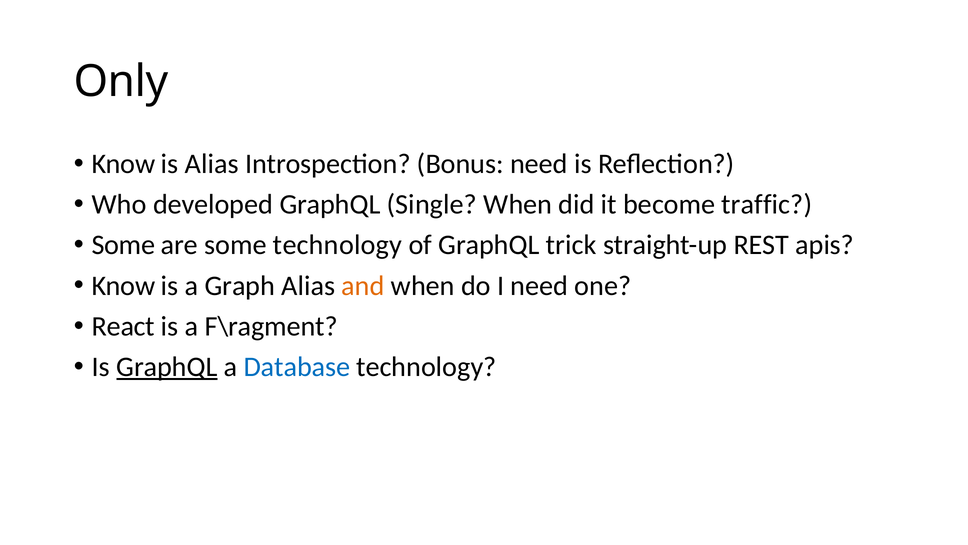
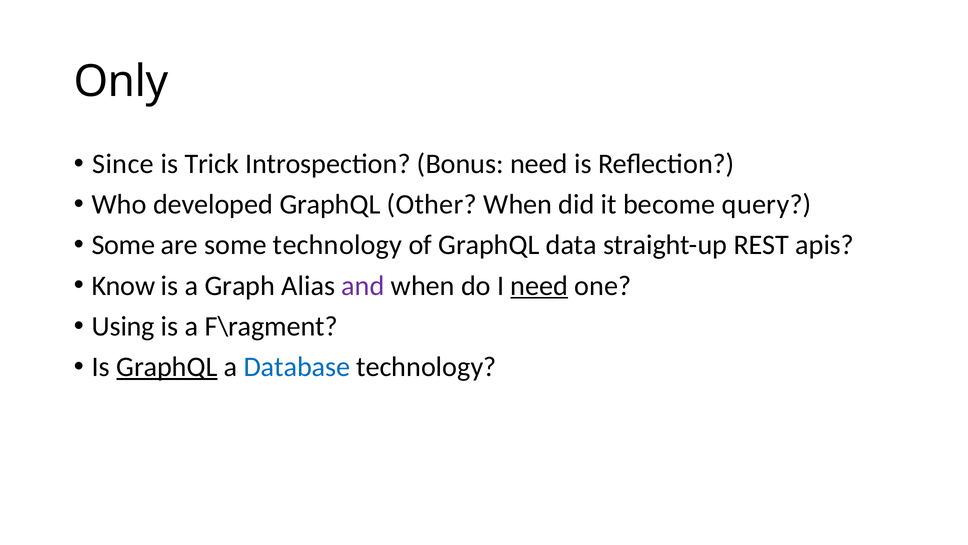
Know: Know -> Since (123, 164)
is Alias: Alias -> Trick (212, 164)
Single: Single -> Other (432, 204)
traffic: traffic -> query (767, 204)
trick: trick -> data (571, 245)
and colour: orange -> purple (363, 285)
need underline: none -> present (539, 285)
React: React -> Using (123, 326)
